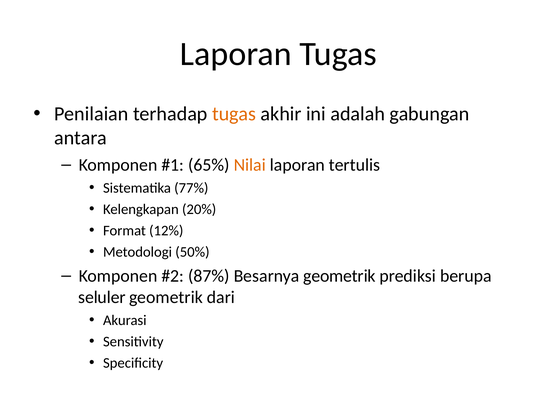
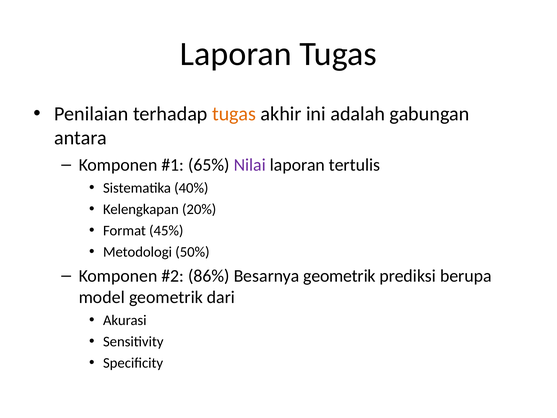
Nilai colour: orange -> purple (250, 165)
77%: 77% -> 40% (191, 188)
12%: 12% -> 45% (166, 230)
87%: 87% -> 86% (209, 276)
seluler: seluler -> model (102, 297)
